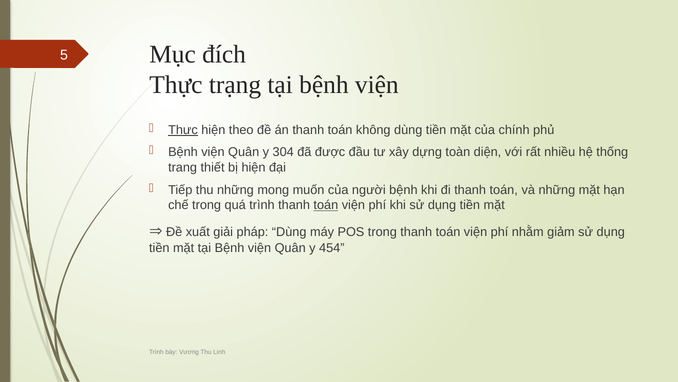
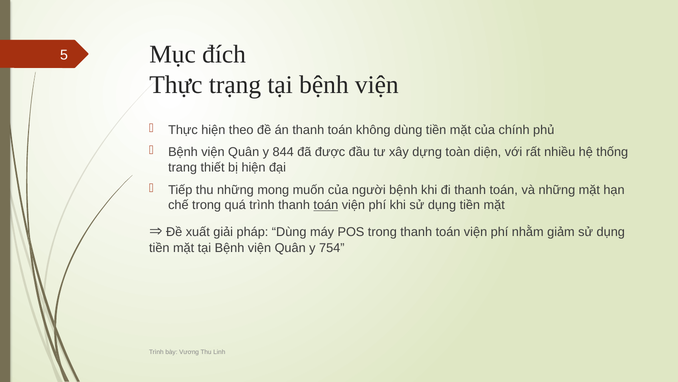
Thực underline: present -> none (183, 130)
304: 304 -> 844 (283, 152)
454: 454 -> 754 (332, 248)
